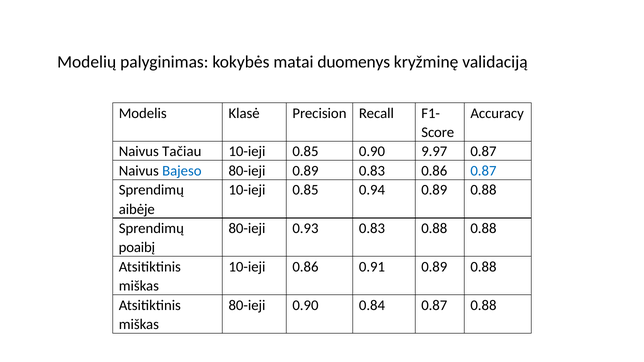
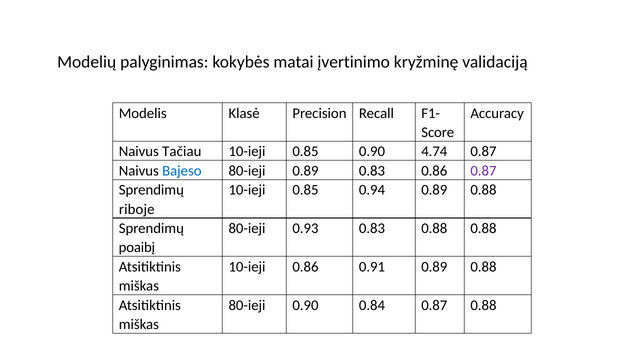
duomenys: duomenys -> įvertinimo (354, 62)
9.97: 9.97 -> 4.74 (434, 152)
0.87 colour: blue -> purple (483, 171)
aibėje: aibėje -> riboje (137, 209)
